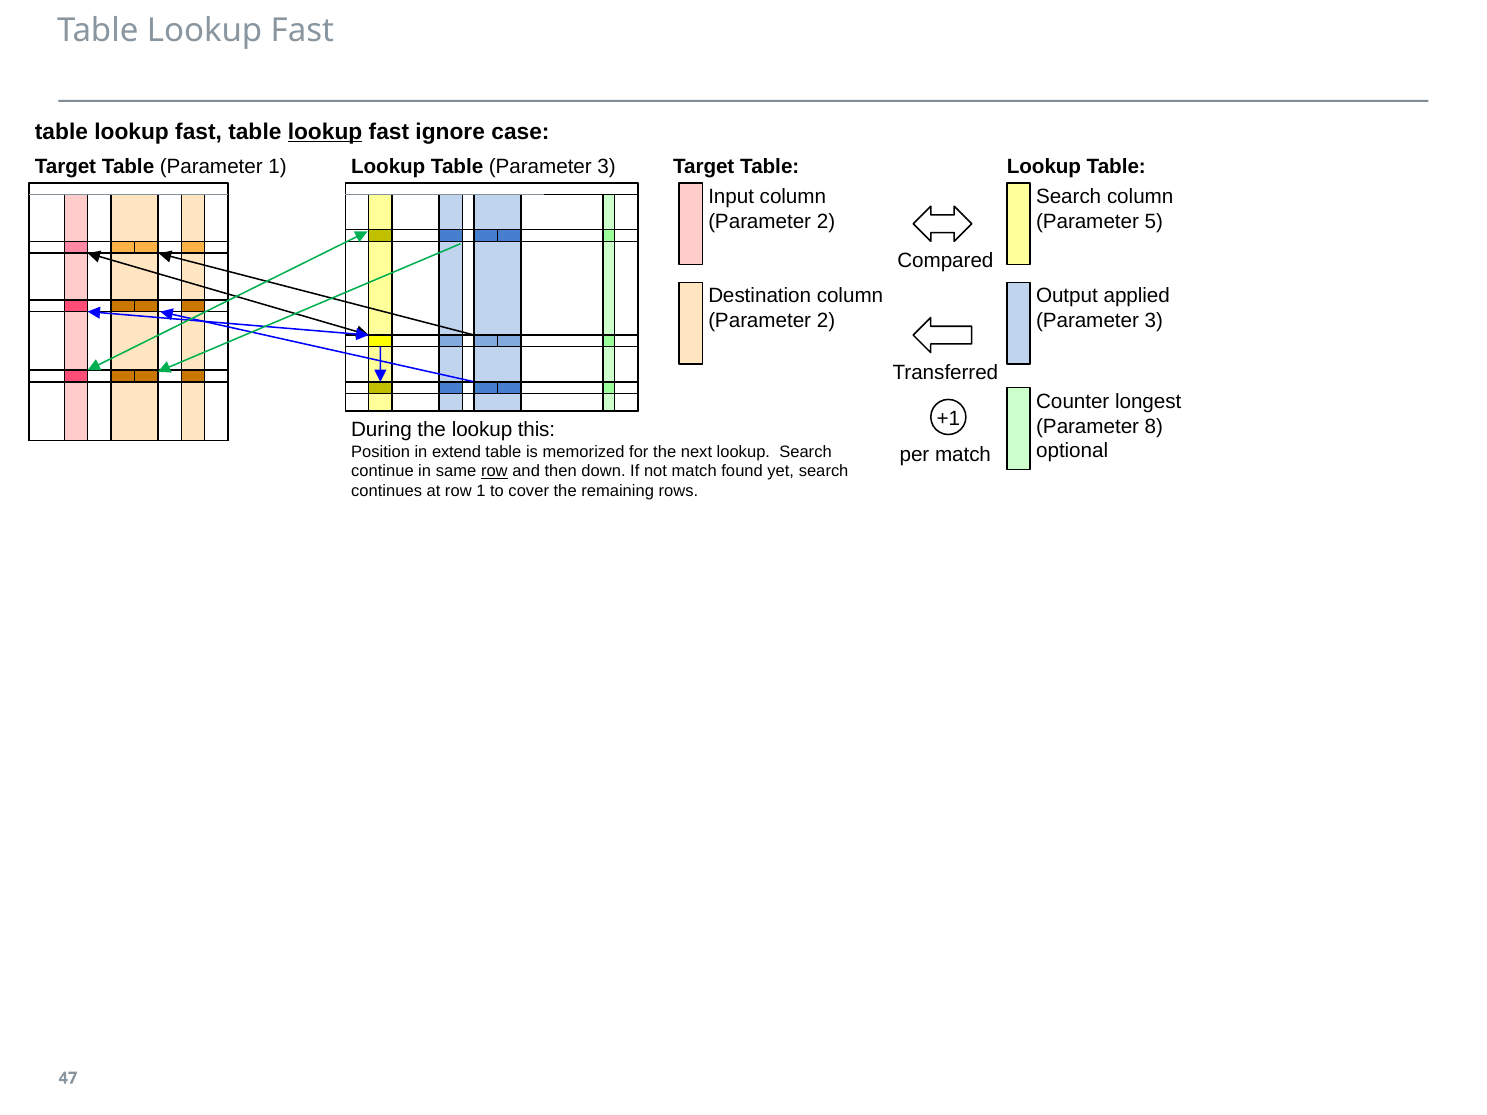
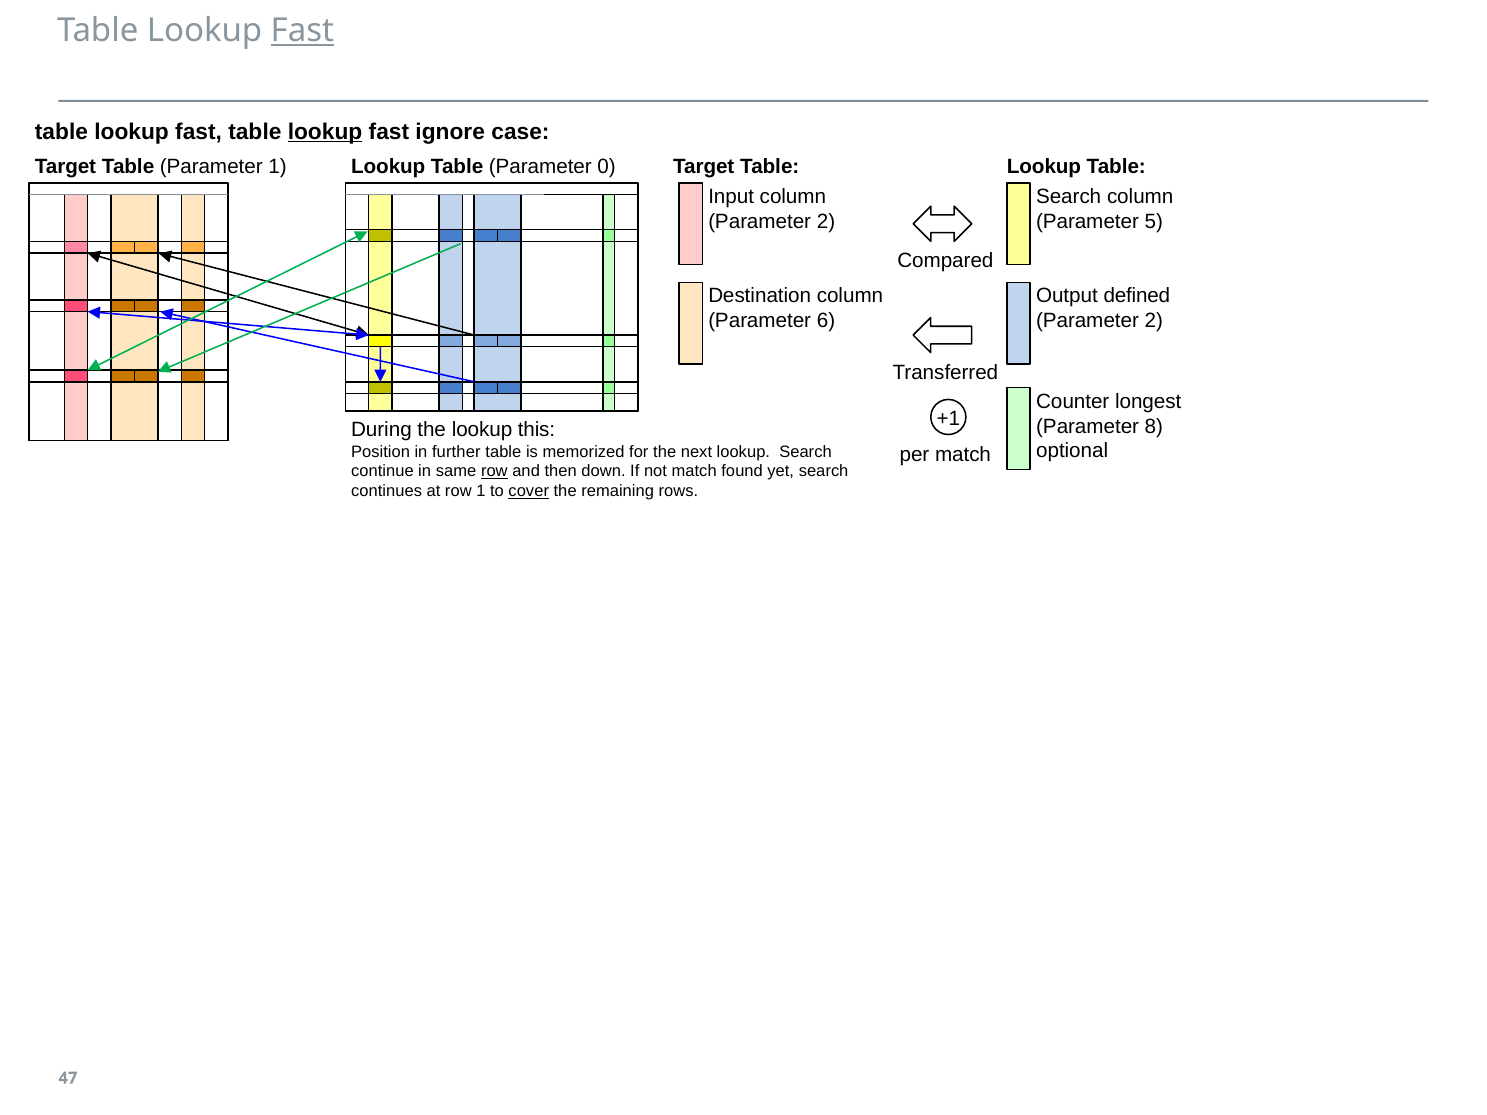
Fast underline: none -> present (302, 31)
Table Parameter 3: 3 -> 0 (607, 167)
applied: applied -> defined (1137, 296)
2: 2 -> 6 (826, 321)
3: 3 -> 2 (1154, 321)
extend: extend -> further (456, 452)
cover underline: none -> present (529, 491)
